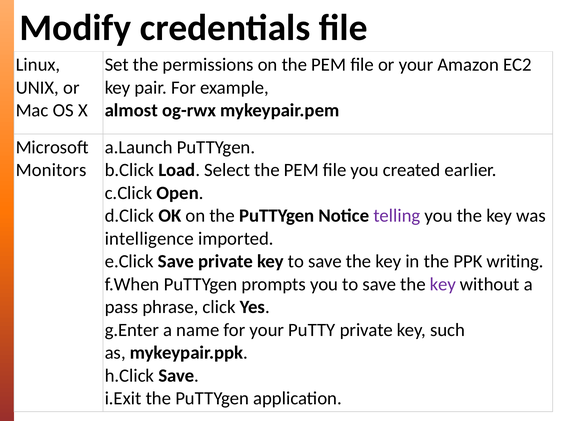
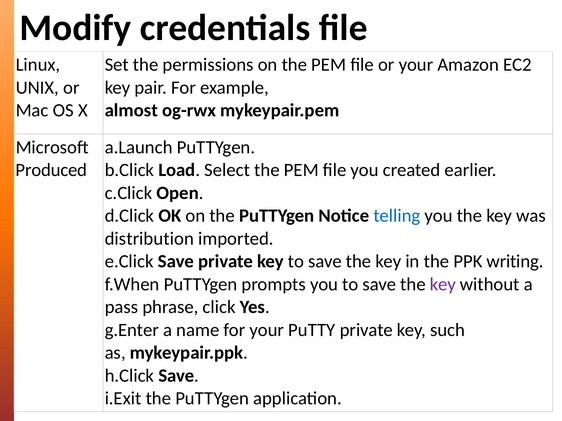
Monitors: Monitors -> Produced (51, 170)
telling colour: purple -> blue (397, 216)
intelligence: intelligence -> distribution (149, 239)
